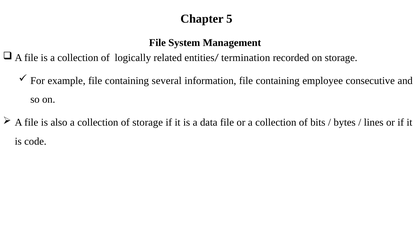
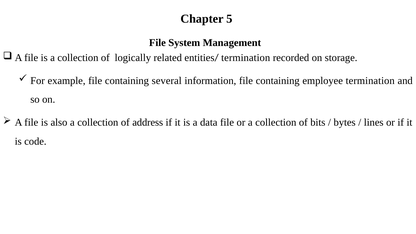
employee consecutive: consecutive -> termination (370, 81)
of storage: storage -> address (148, 123)
